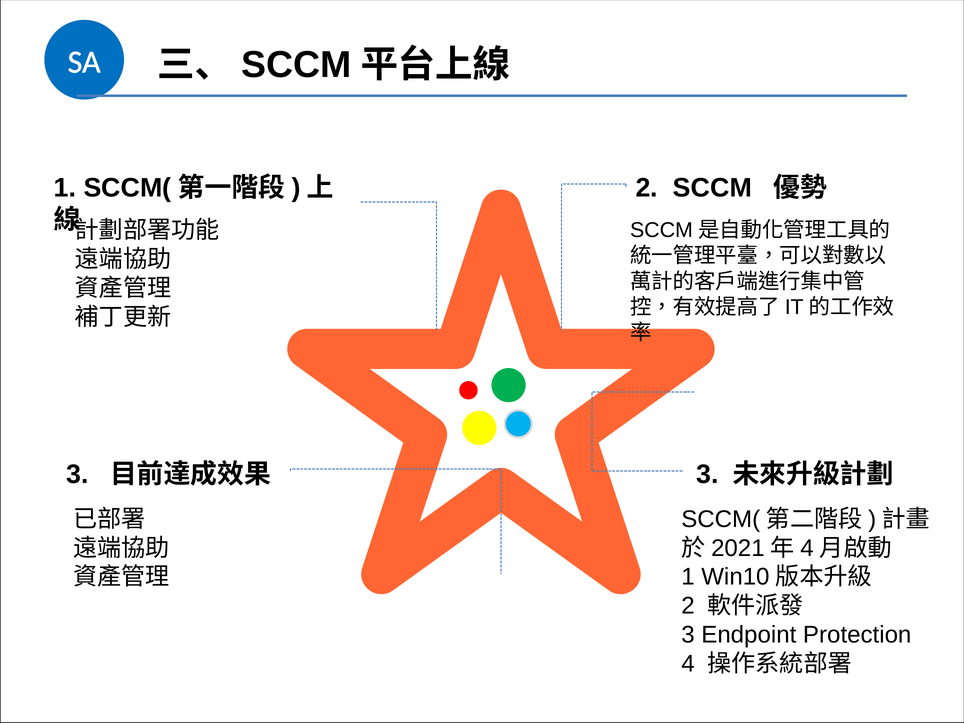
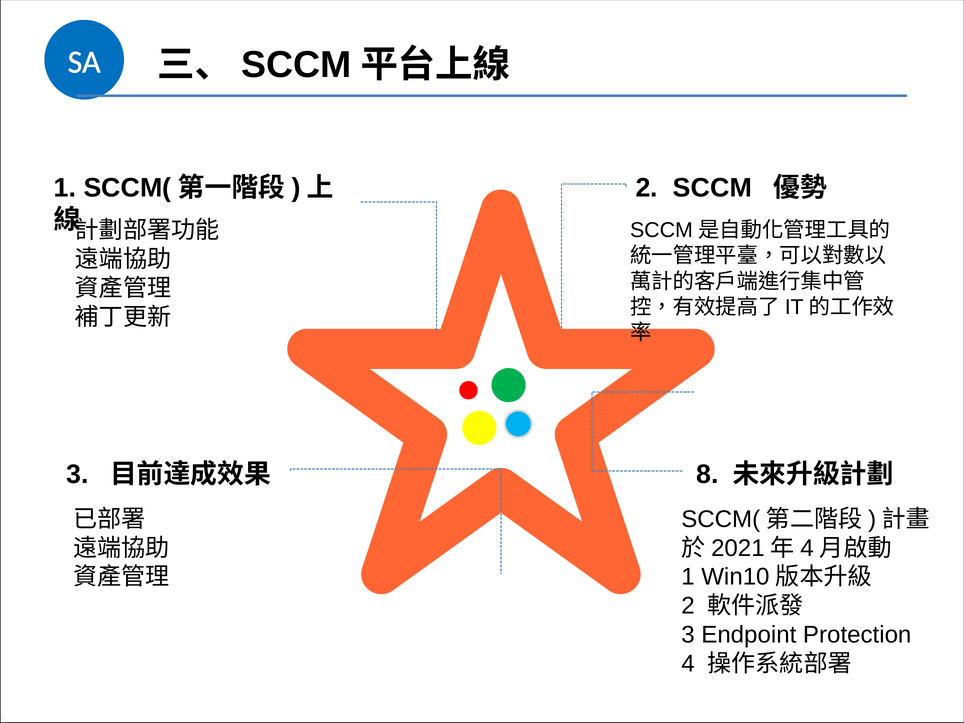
3: 3 -> 8 (708, 474)
